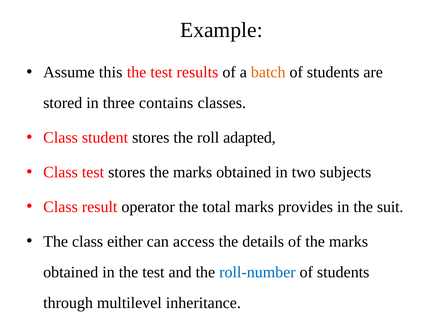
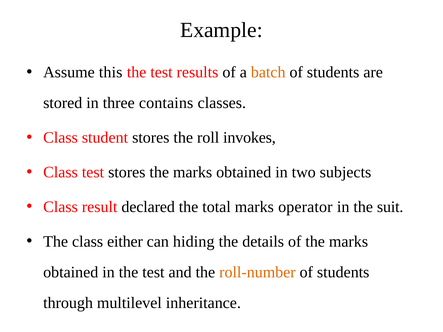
adapted: adapted -> invokes (249, 138)
operator: operator -> declared (148, 207)
provides: provides -> operator (305, 207)
access: access -> hiding (194, 242)
roll-number colour: blue -> orange (257, 272)
